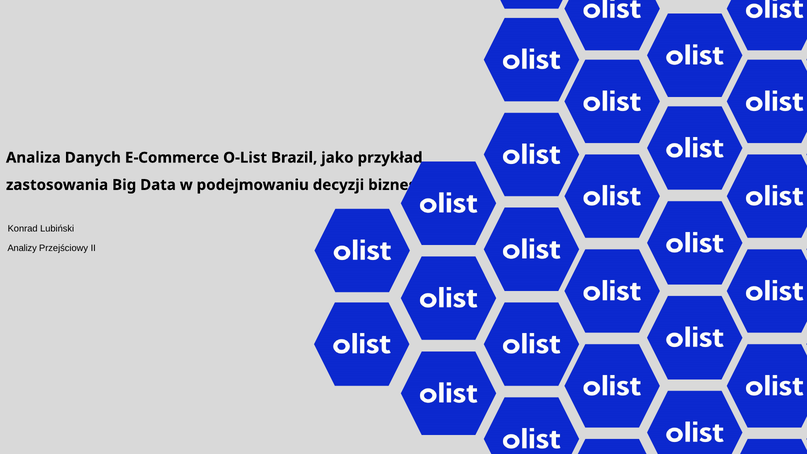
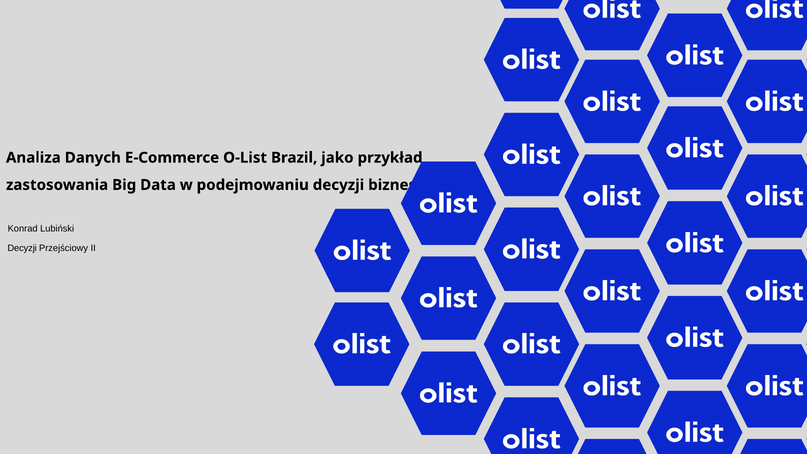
Analizy: Analizy -> Decyzji (22, 248)
